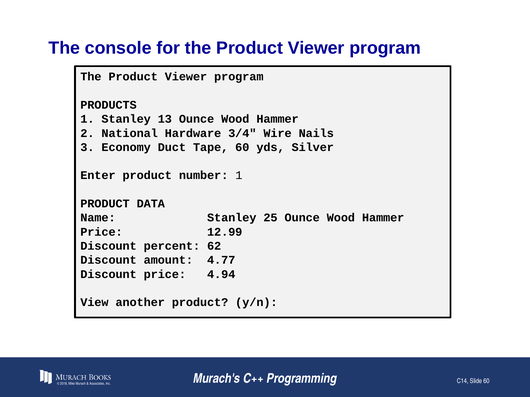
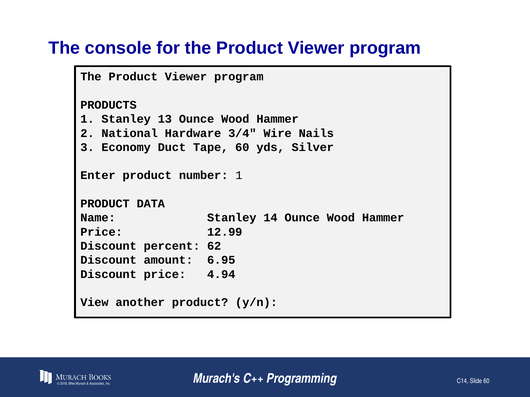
25: 25 -> 14 (271, 218)
4.77: 4.77 -> 6.95 (221, 260)
